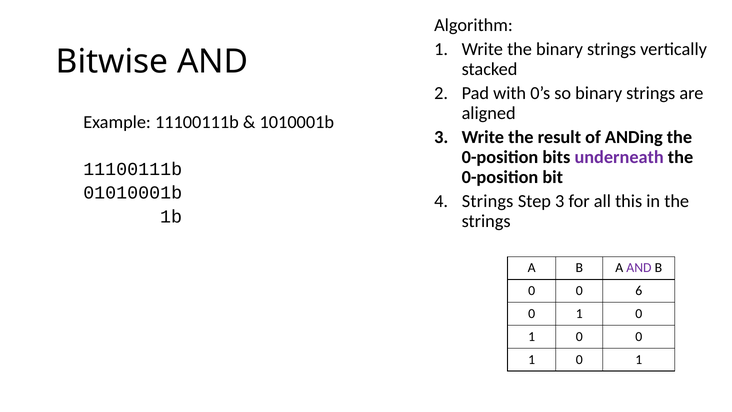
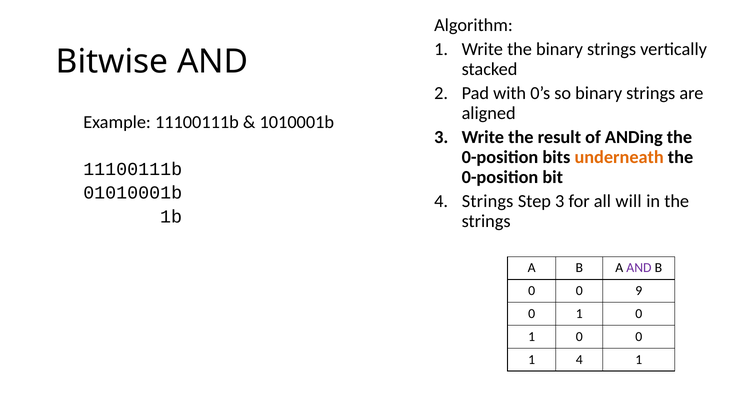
underneath colour: purple -> orange (619, 157)
this: this -> will (629, 201)
6: 6 -> 9 (639, 291)
0: 0 -> 4 (579, 359)
